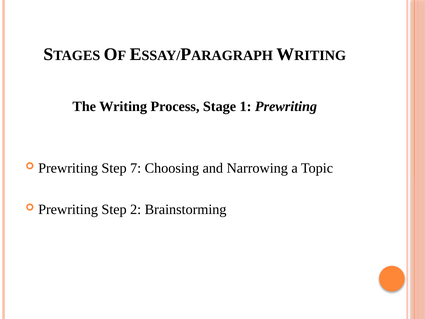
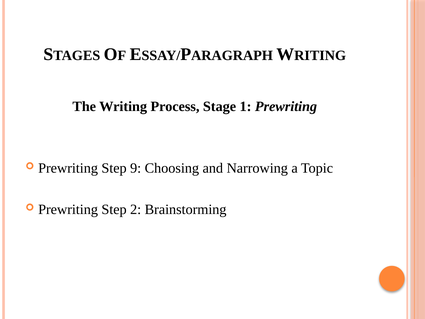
7: 7 -> 9 (136, 168)
